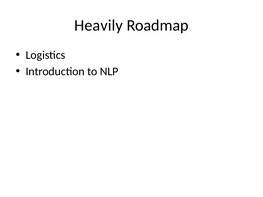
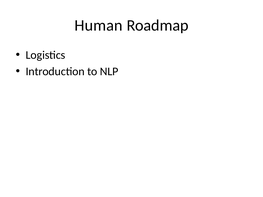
Heavily: Heavily -> Human (99, 25)
